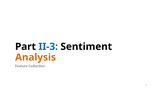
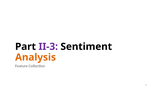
II-3 colour: blue -> purple (48, 47)
